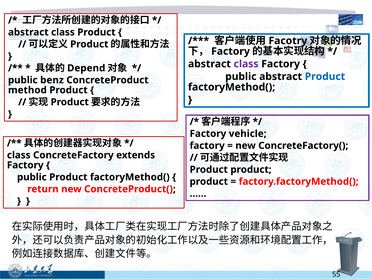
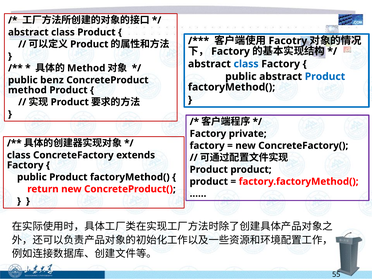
class colour: purple -> blue (246, 64)
Depend: Depend -> Method (86, 68)
vehicle: vehicle -> private (248, 134)
